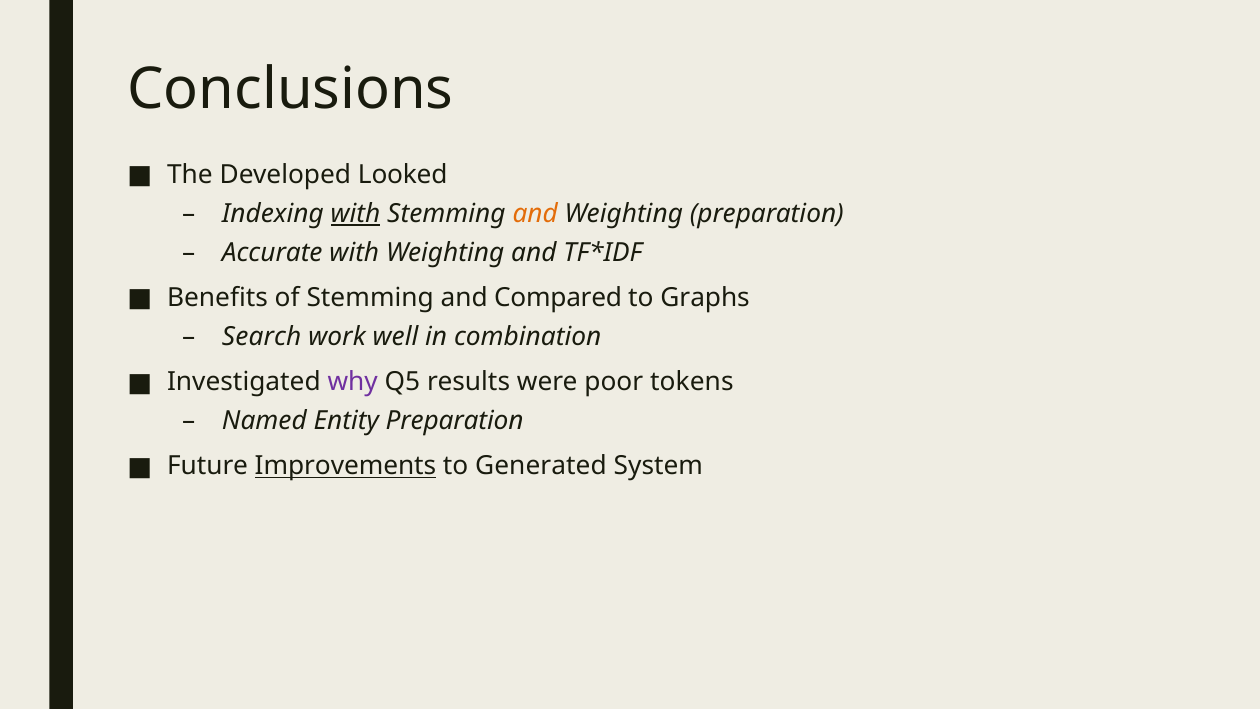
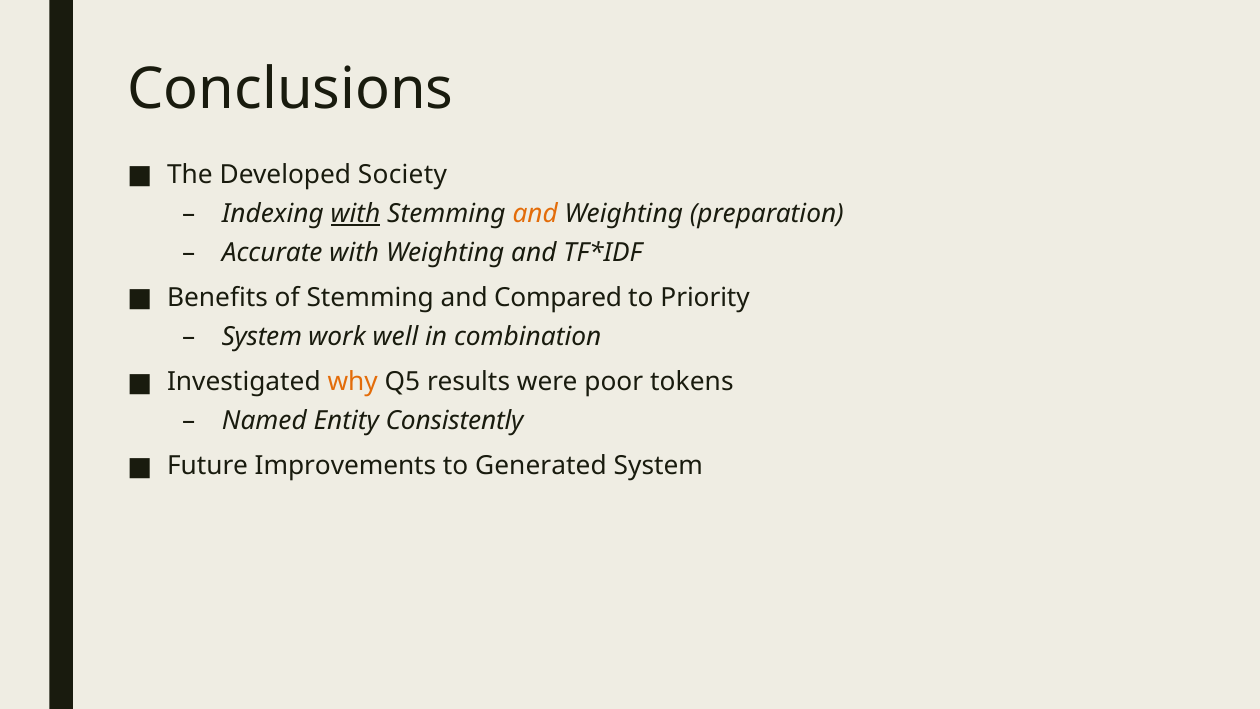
Looked: Looked -> Society (402, 175)
Graphs: Graphs -> Priority (705, 298)
Search: Search -> System (262, 337)
why colour: purple -> orange (353, 382)
Entity Preparation: Preparation -> Consistently (455, 421)
Improvements underline: present -> none (345, 466)
